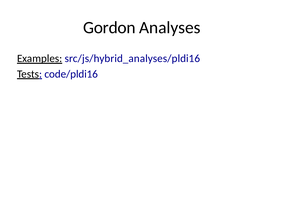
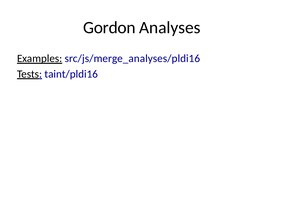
src/js/hybrid_analyses/pldi16: src/js/hybrid_analyses/pldi16 -> src/js/merge_analyses/pldi16 (132, 59)
code/pldi16: code/pldi16 -> taint/pldi16 (71, 74)
